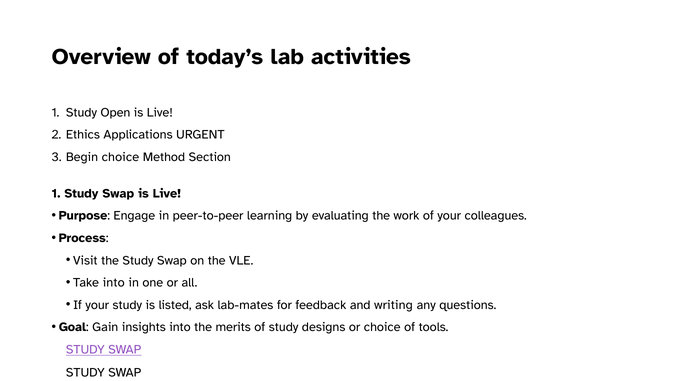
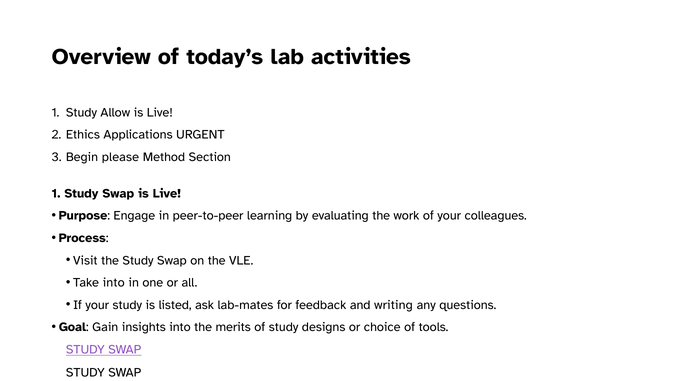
Study Open: Open -> Allow (115, 112)
Begin choice: choice -> please (120, 157)
